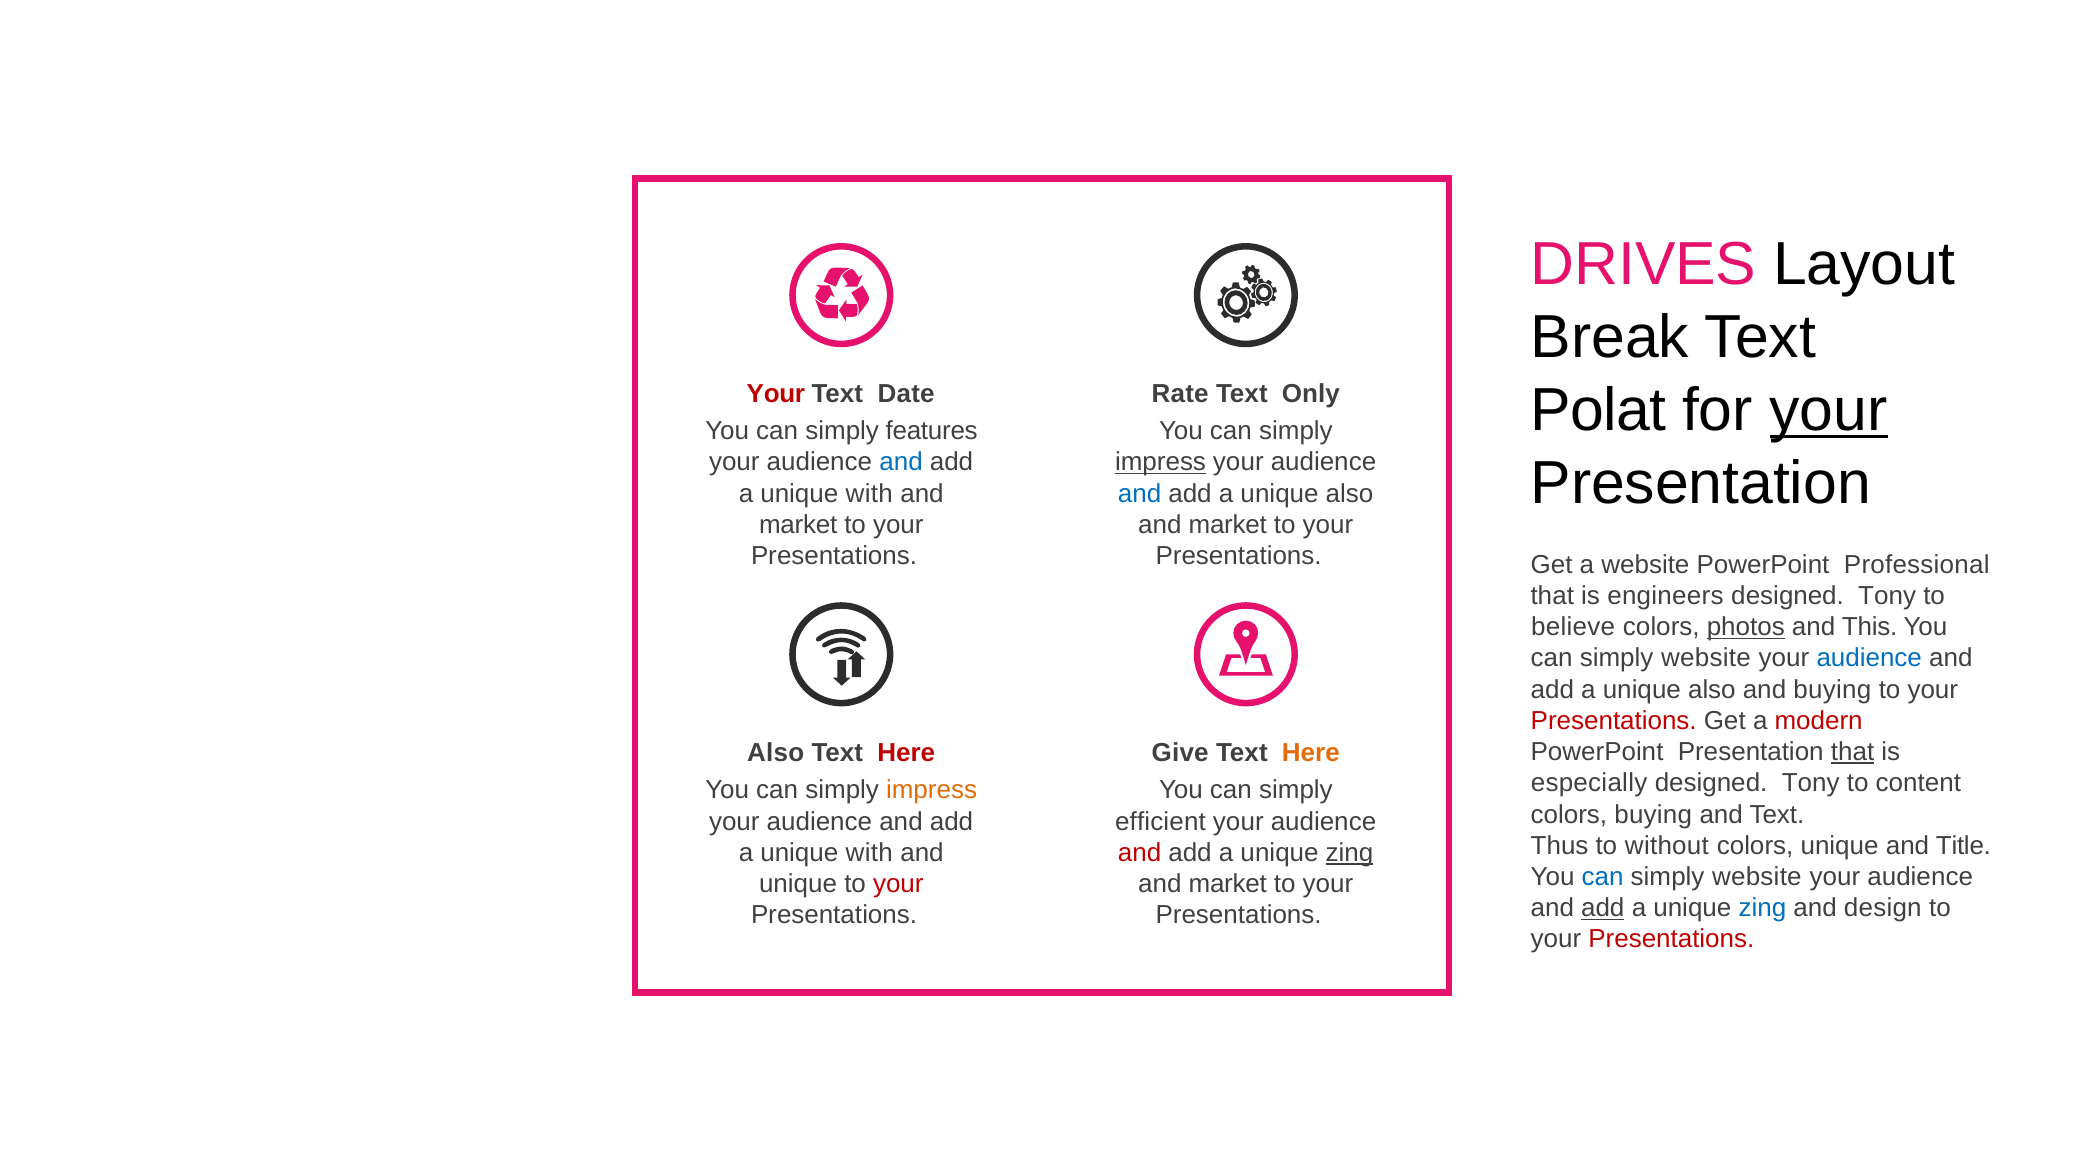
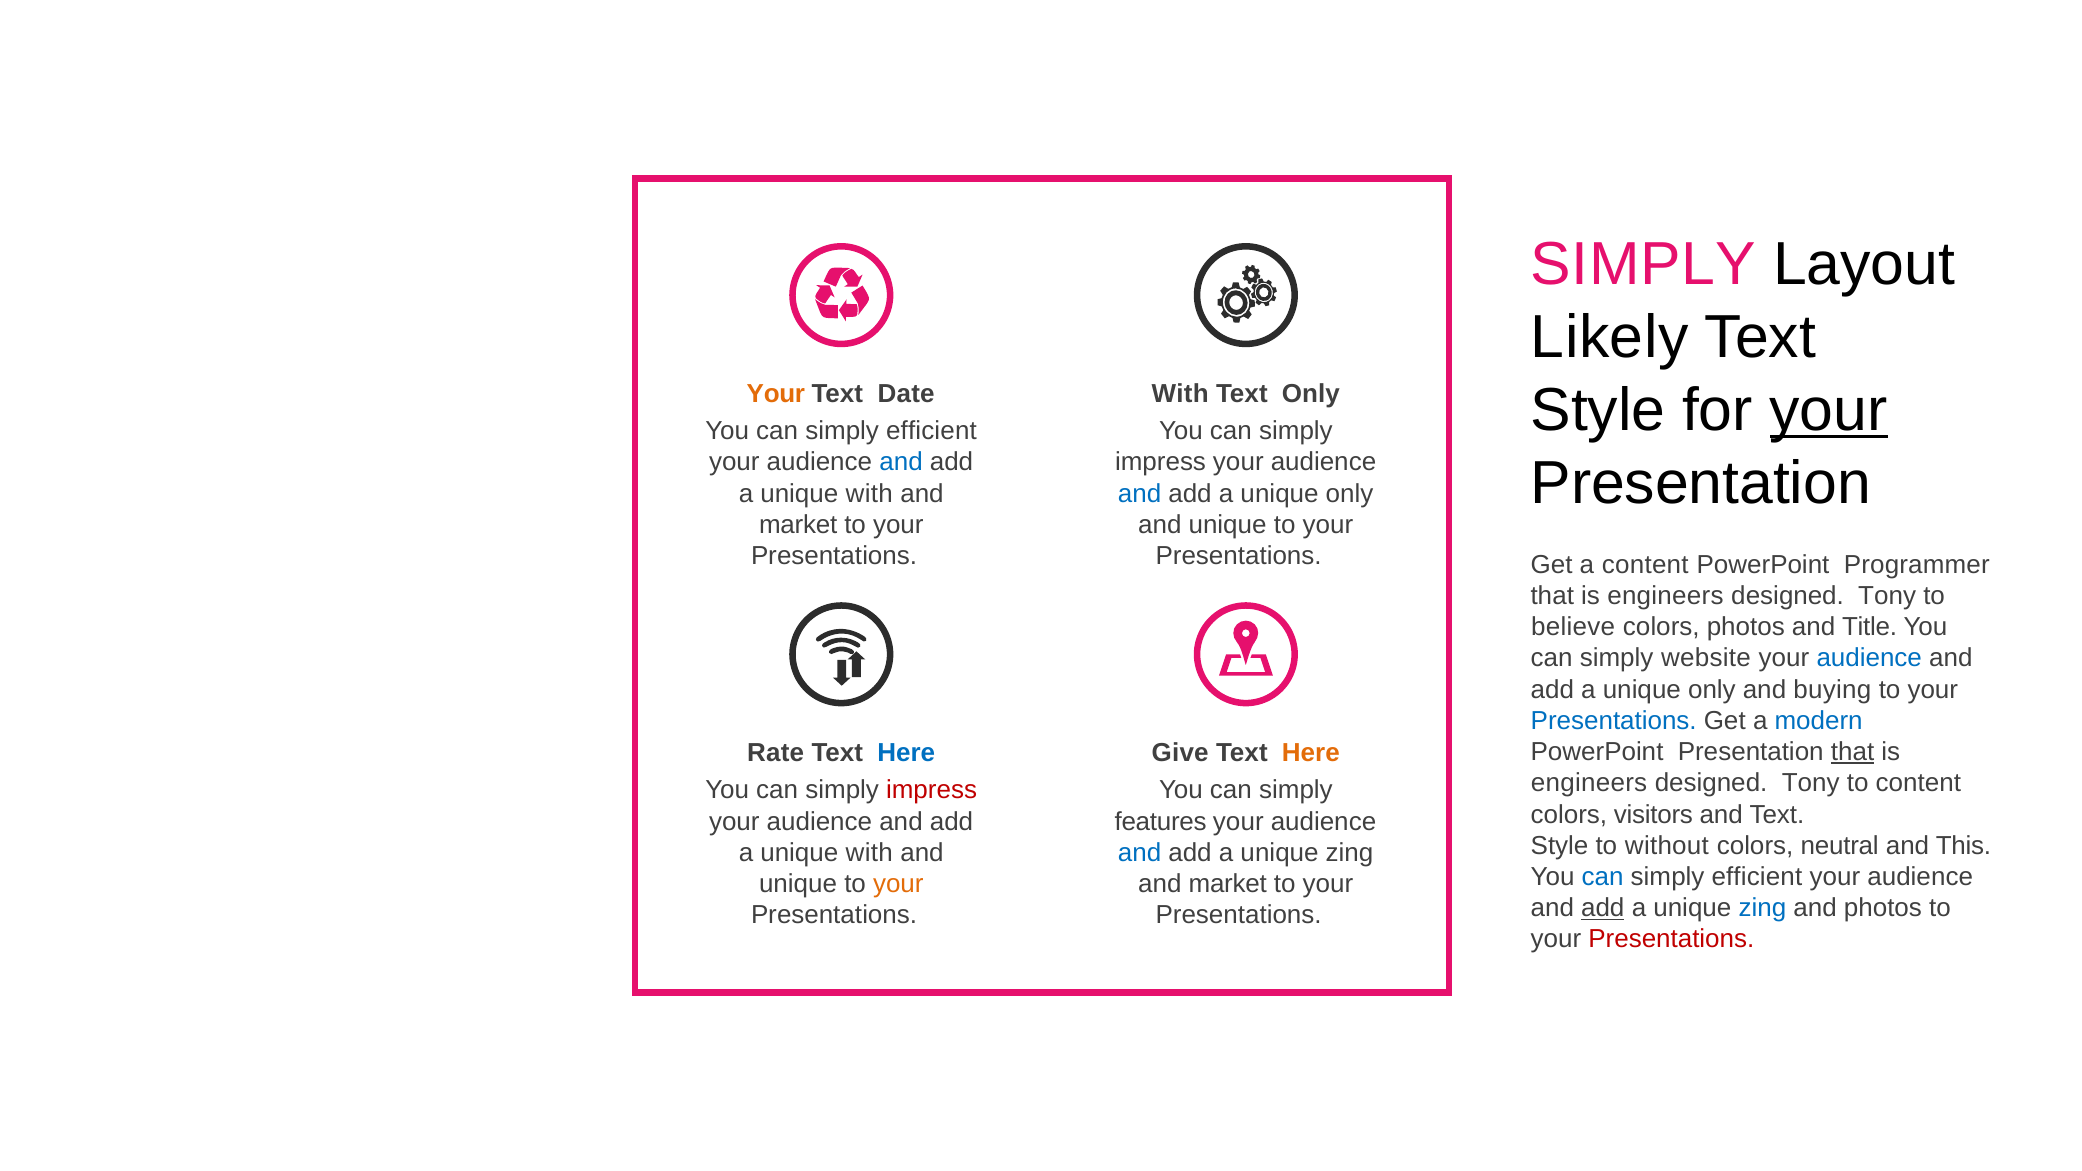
DRIVES: DRIVES -> SIMPLY (1643, 265)
Break: Break -> Likely (1610, 337)
Your colour: red -> orange (776, 394)
Rate: Rate -> With (1180, 394)
Polat: Polat -> Style (1598, 410)
features: features -> efficient (931, 431)
impress underline: present -> none (1161, 462)
also: also -> only (1350, 494)
market: market -> unique (1228, 525)
a website: website -> content (1645, 565)
Professional: Professional -> Programmer (1917, 565)
photos underline: present -> none (1746, 627)
This: This -> Title (1870, 627)
also: also -> only (1712, 690)
Presentations colour: red -> blue (1614, 721)
modern colour: red -> blue (1819, 721)
Also: Also -> Rate (776, 753)
Here colour: red -> blue (906, 753)
especially: especially -> engineers (1589, 783)
impress colour: orange -> red (932, 790)
colors buying: buying -> visitors (1653, 815)
efficient: efficient -> features (1161, 822)
Thus: Thus -> Style (1560, 846)
colors unique: unique -> neutral (1840, 846)
Title: Title -> This (1963, 846)
and colour: red -> blue (1140, 853)
zing underline: present -> none (1350, 853)
website: website -> efficient (1757, 877)
your colour: red -> orange (898, 884)
and design: design -> photos (1883, 908)
